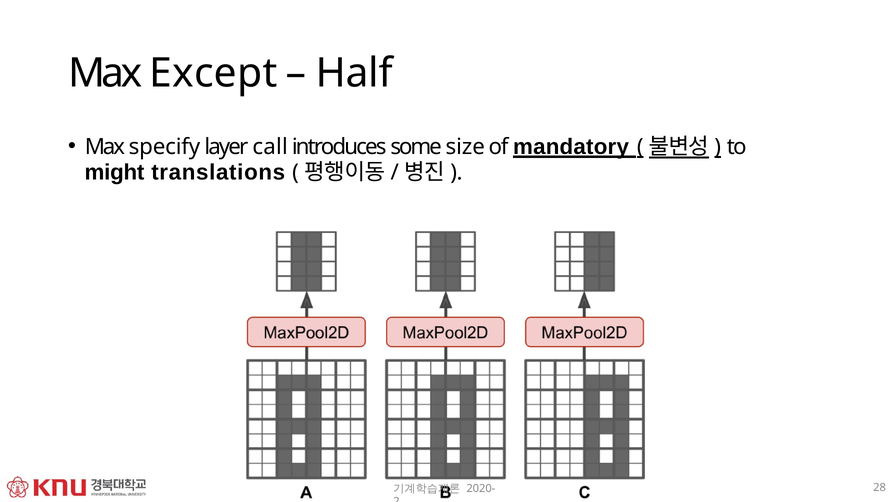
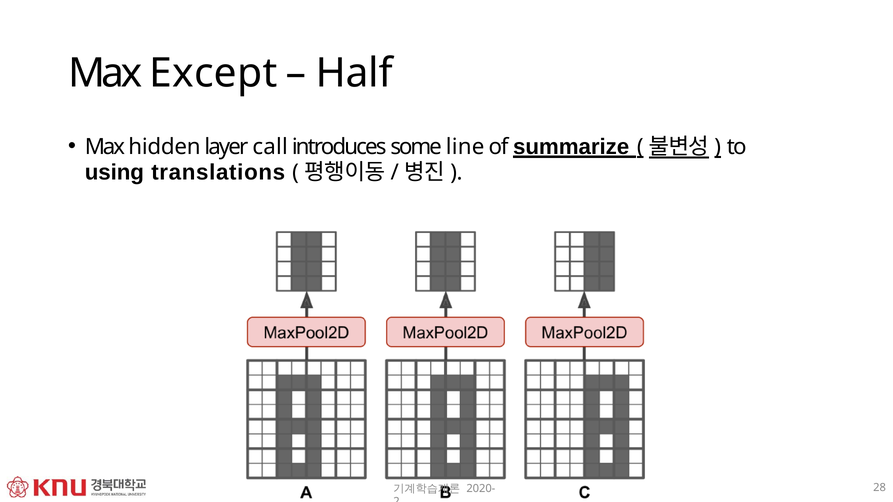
specify: specify -> hidden (165, 147)
size: size -> line (465, 147)
mandatory: mandatory -> summarize (571, 147)
might: might -> using (114, 172)
